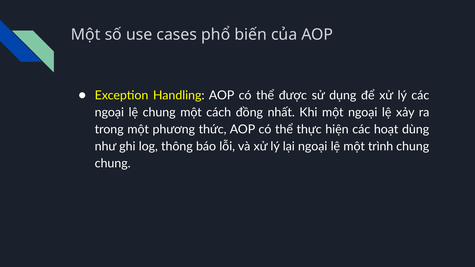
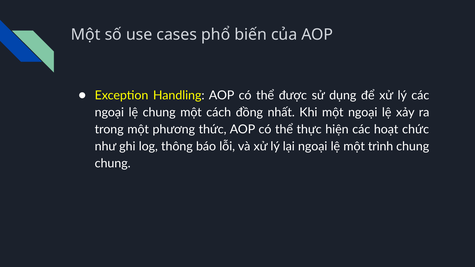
dùng: dùng -> chức (416, 130)
